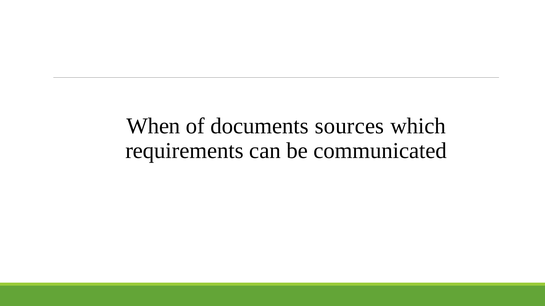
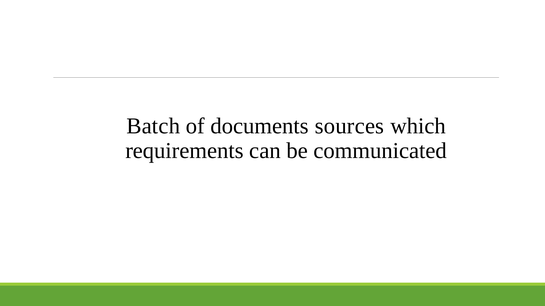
When: When -> Batch (153, 126)
